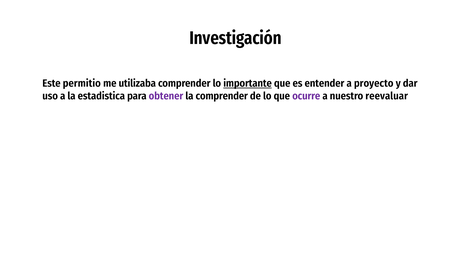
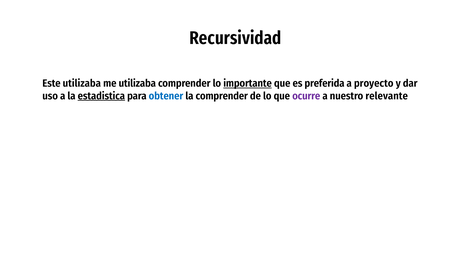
Investigación: Investigación -> Recursividad (235, 38)
Este permitio: permitio -> utilizaba (82, 83)
entender: entender -> preferida (325, 83)
estadistica underline: none -> present (101, 96)
obtener colour: purple -> blue (166, 96)
reevaluar: reevaluar -> relevante (387, 96)
